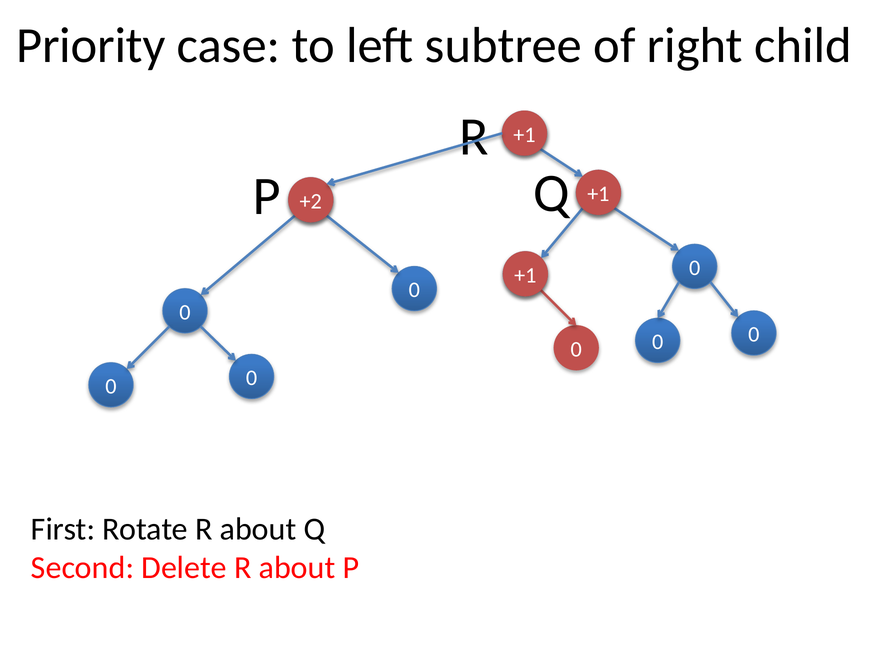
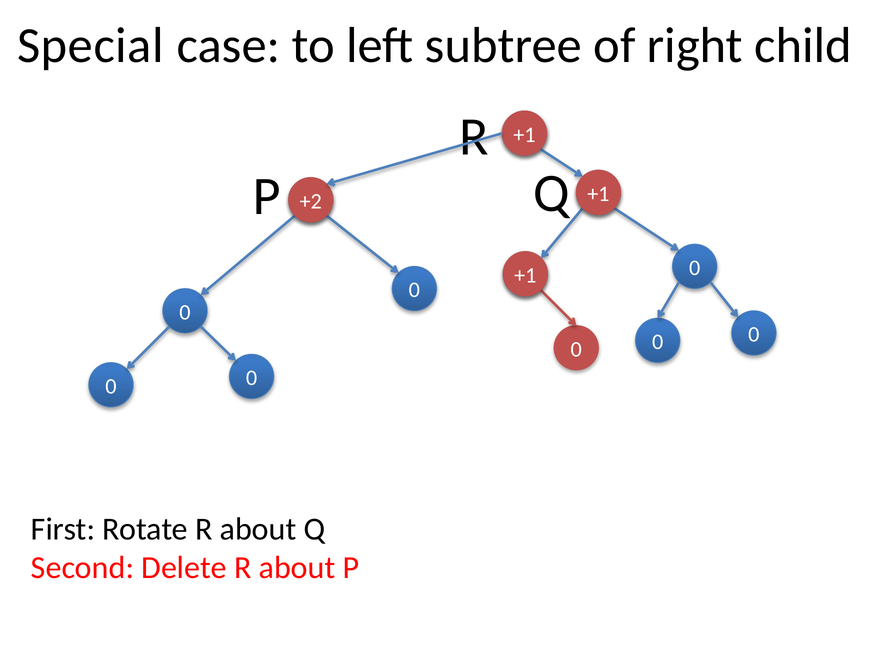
Priority: Priority -> Special (90, 46)
